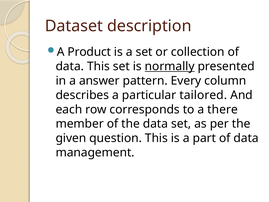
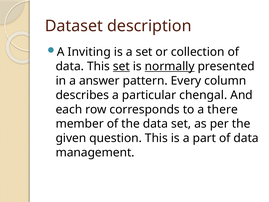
Product: Product -> Inviting (89, 52)
set underline: none -> present (121, 66)
tailored: tailored -> chengal (203, 95)
